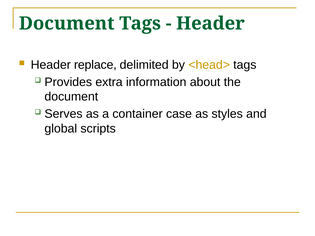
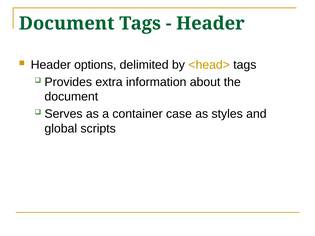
replace: replace -> options (95, 65)
